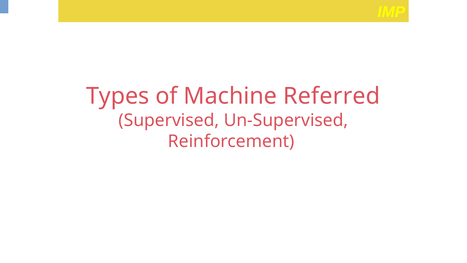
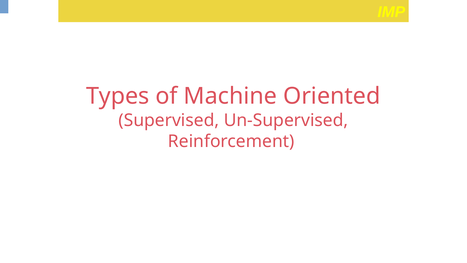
Referred: Referred -> Oriented (332, 96)
